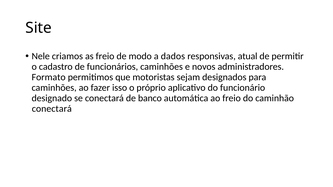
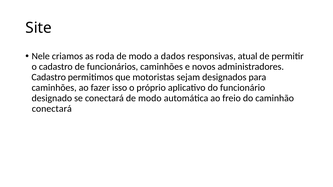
as freio: freio -> roda (105, 56)
Formato: Formato -> Cadastro (49, 77)
conectará de banco: banco -> modo (150, 98)
